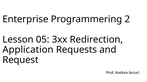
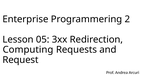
Application: Application -> Computing (28, 50)
